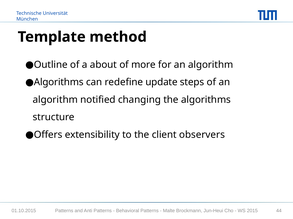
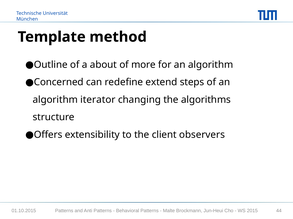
Algorithms: Algorithms -> Concerned (59, 82)
update: update -> extend (161, 82)
notified: notified -> iterator (98, 100)
